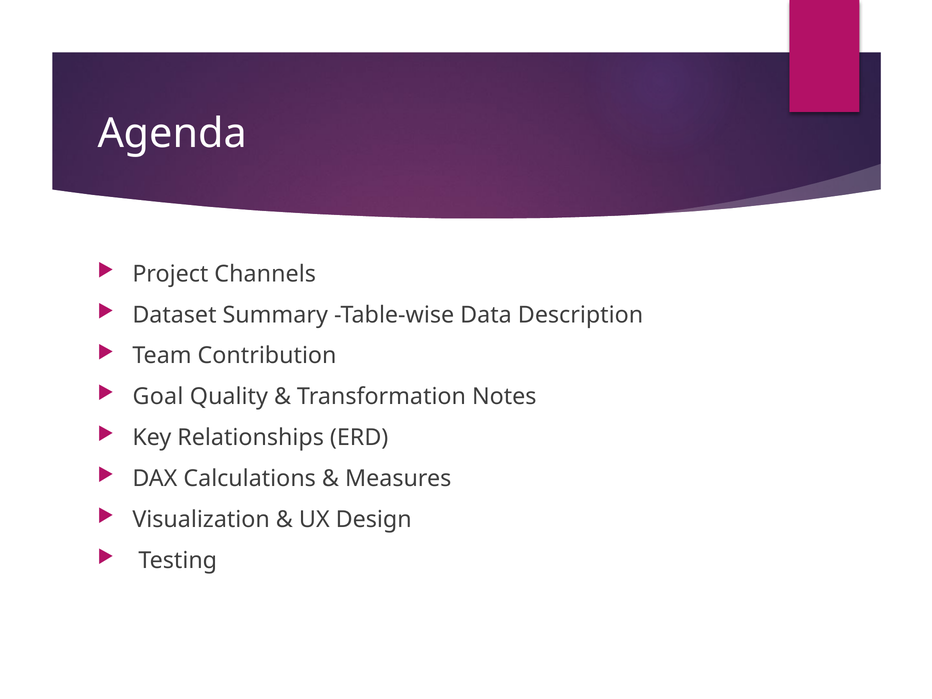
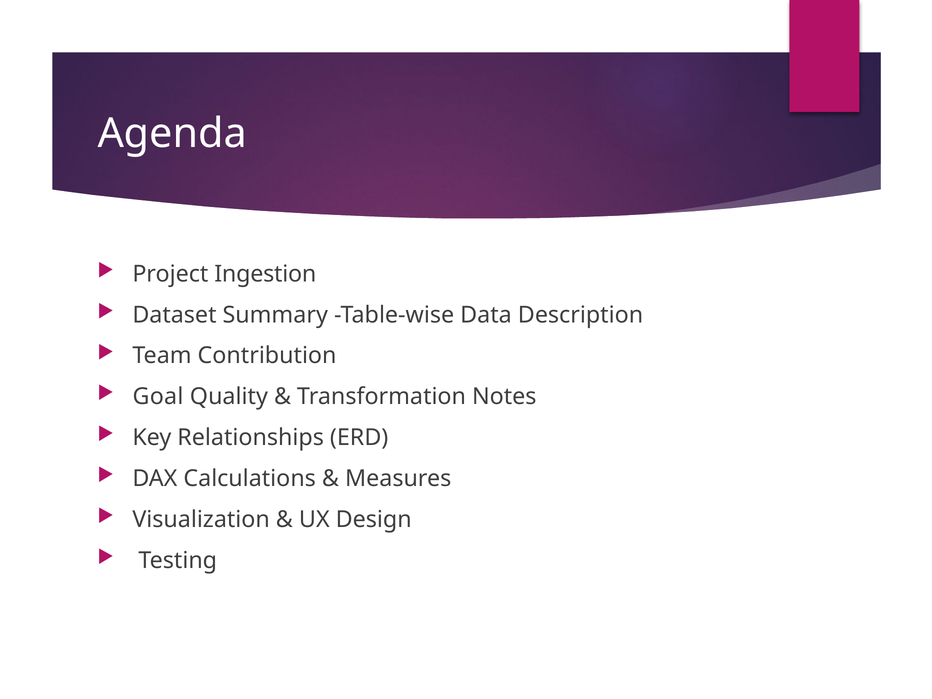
Channels: Channels -> Ingestion (265, 274)
